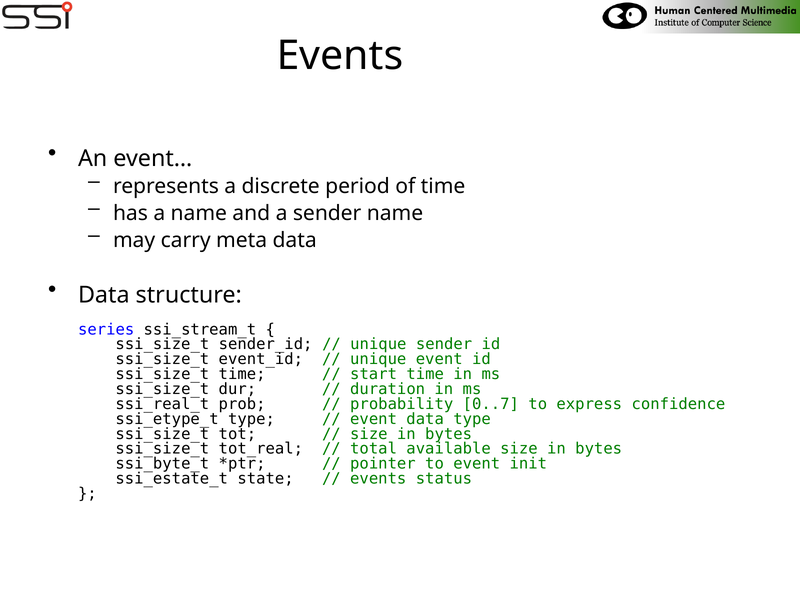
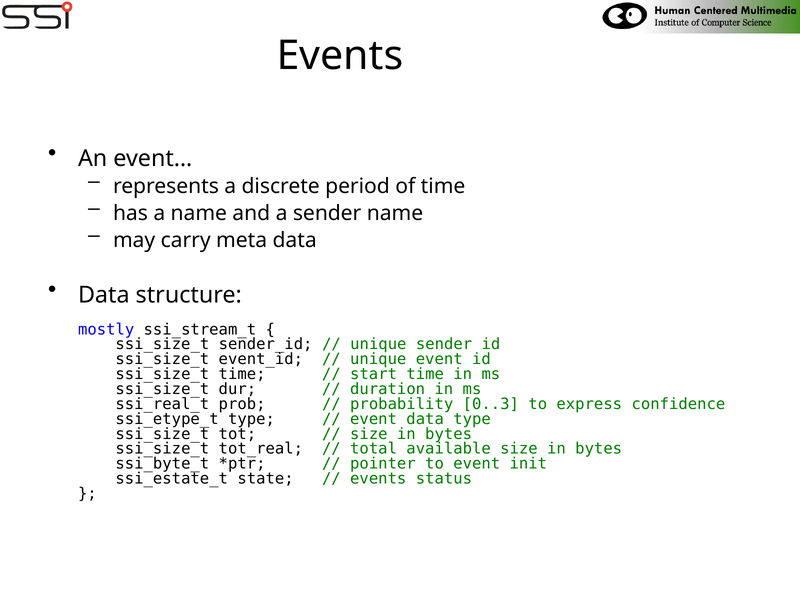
series: series -> mostly (106, 329)
0..7: 0..7 -> 0..3 (491, 404)
